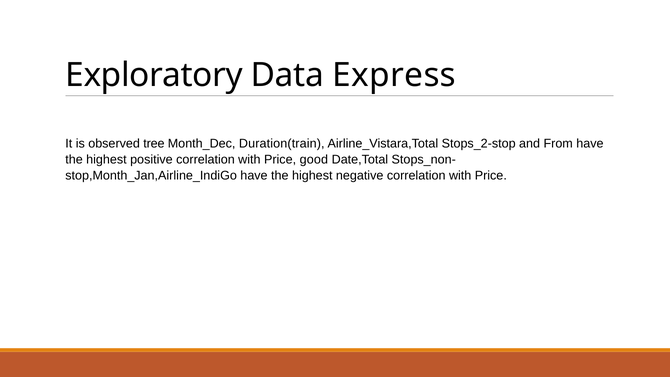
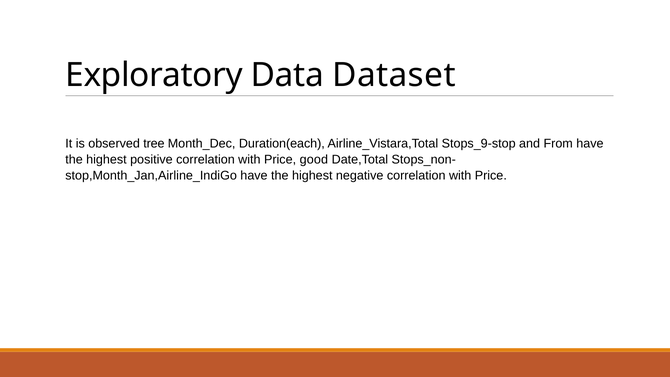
Express: Express -> Dataset (394, 75)
Duration(train: Duration(train -> Duration(each (282, 143)
Stops_2-stop: Stops_2-stop -> Stops_9-stop (479, 143)
